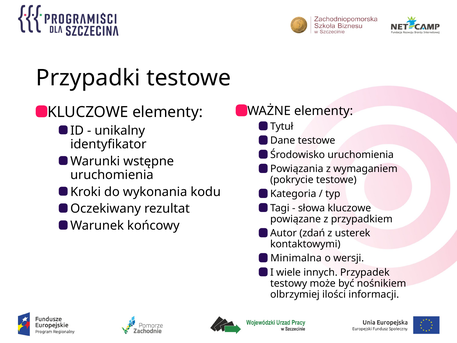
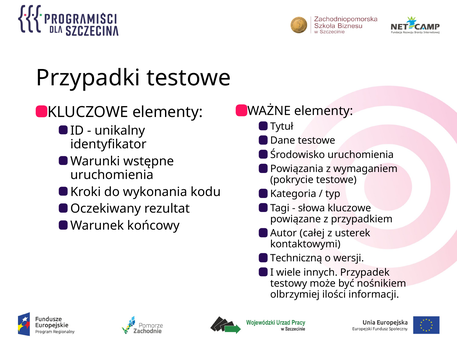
zdań: zdań -> całej (312, 233)
Minimalna: Minimalna -> Techniczną (296, 258)
